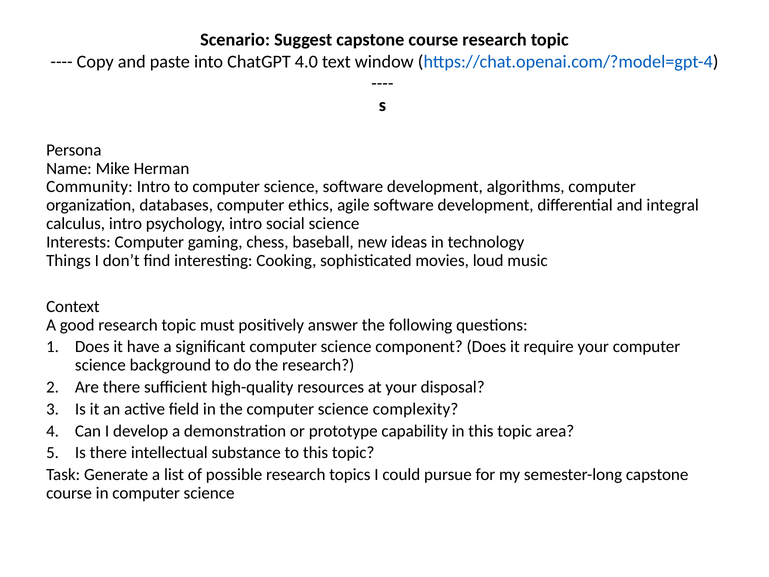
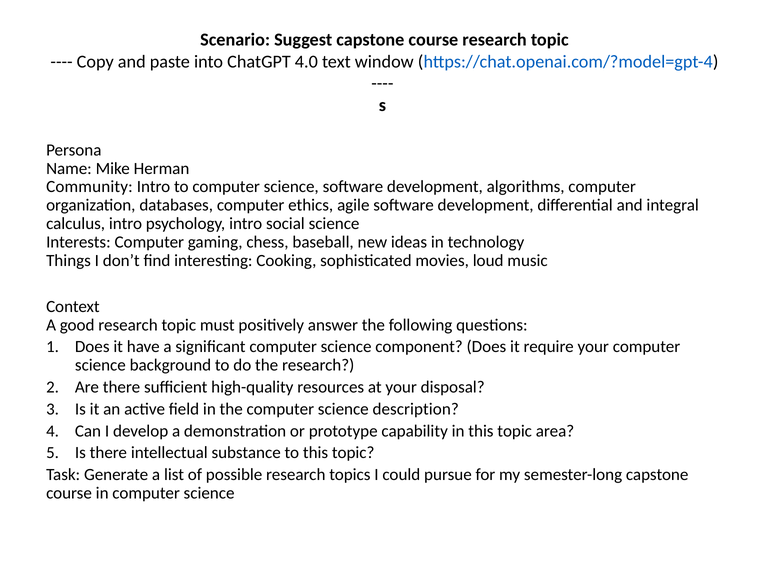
complexity: complexity -> description (416, 409)
